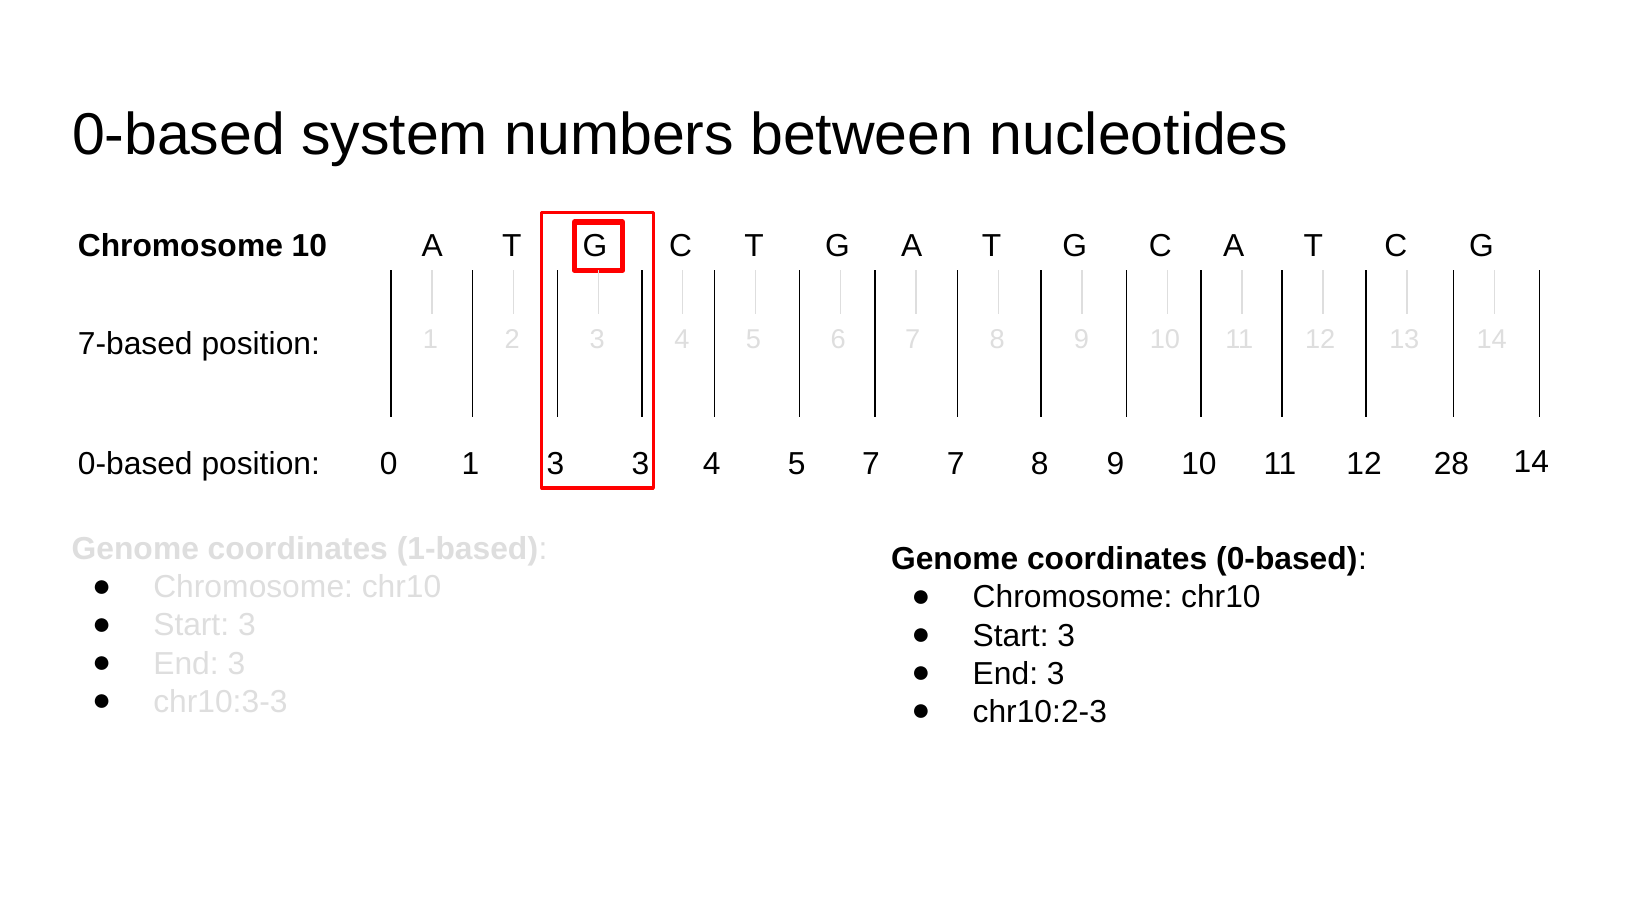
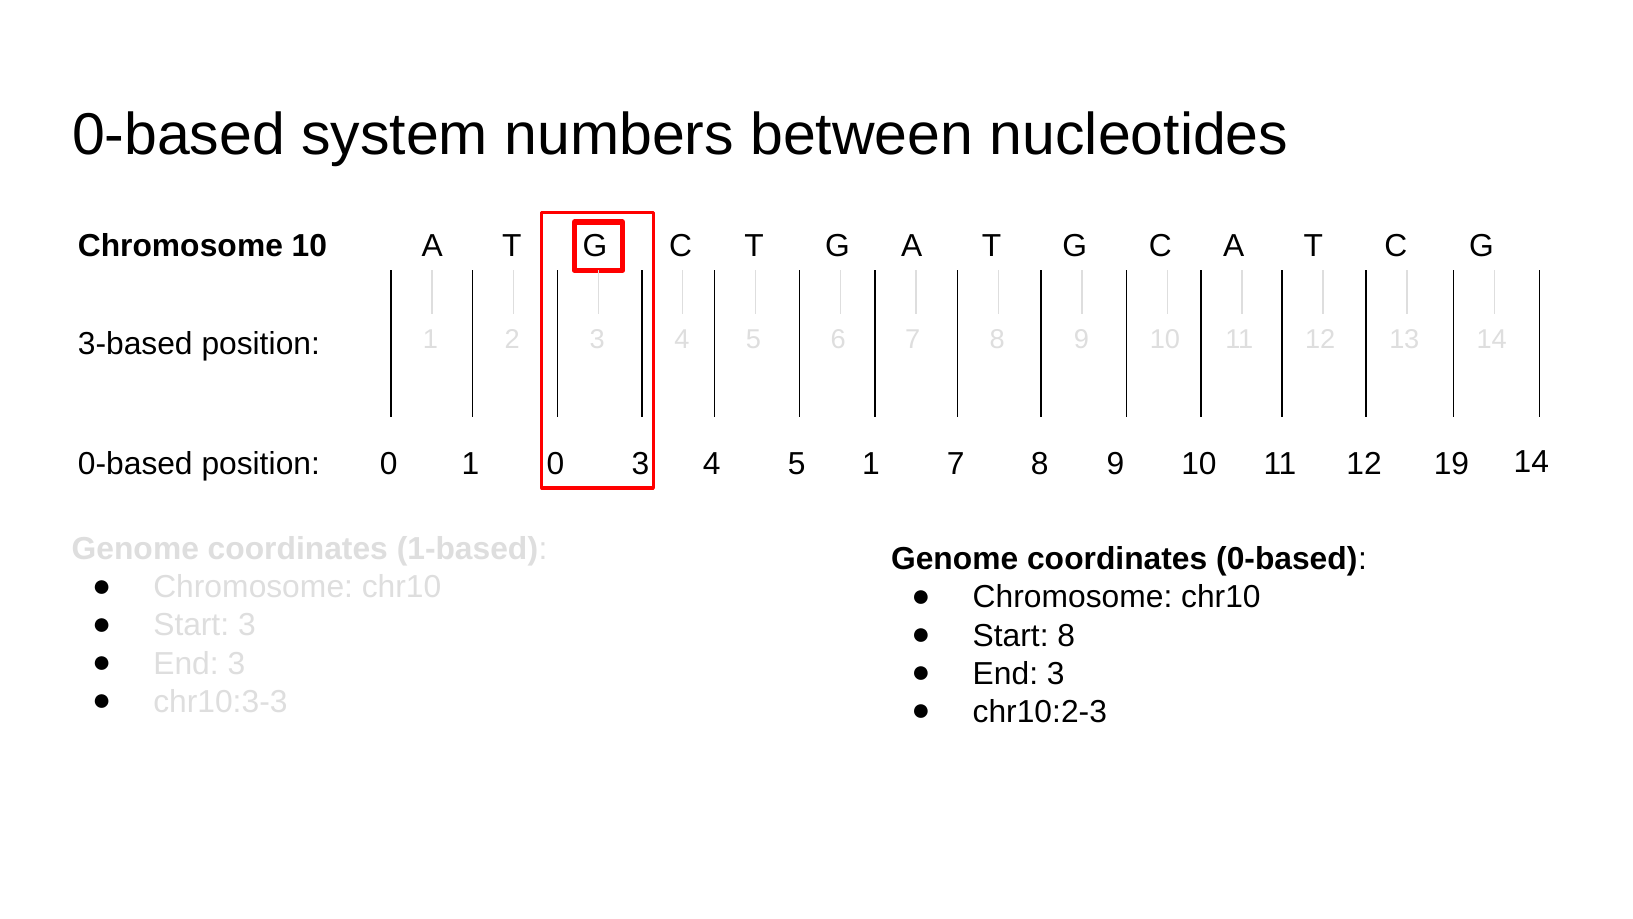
7-based: 7-based -> 3-based (135, 344)
1 3: 3 -> 0 (555, 463)
5 7: 7 -> 1 (871, 463)
28: 28 -> 19 (1451, 463)
3: 3 -> 8 (1066, 635)
